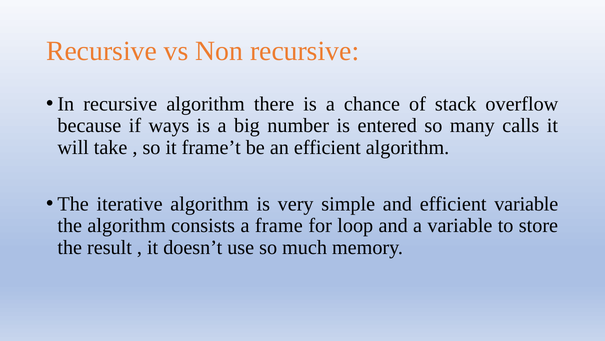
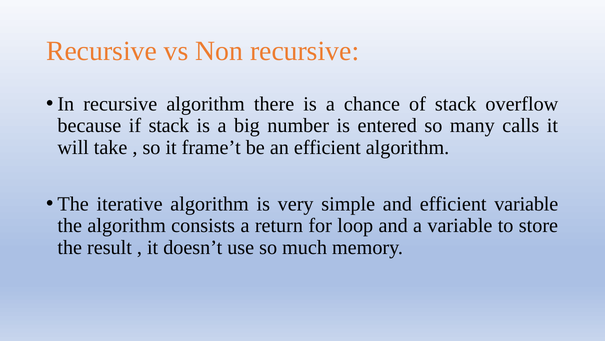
if ways: ways -> stack (169, 125)
frame: frame -> return (279, 225)
